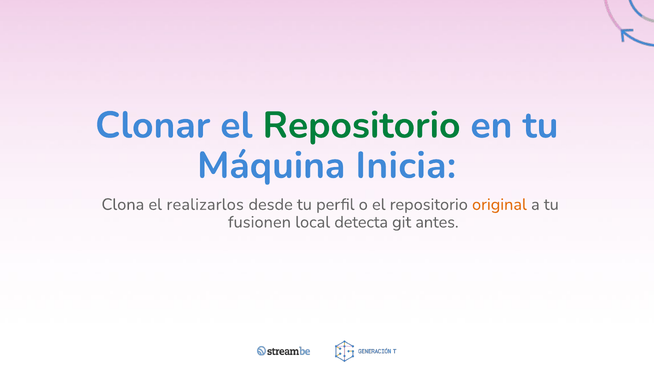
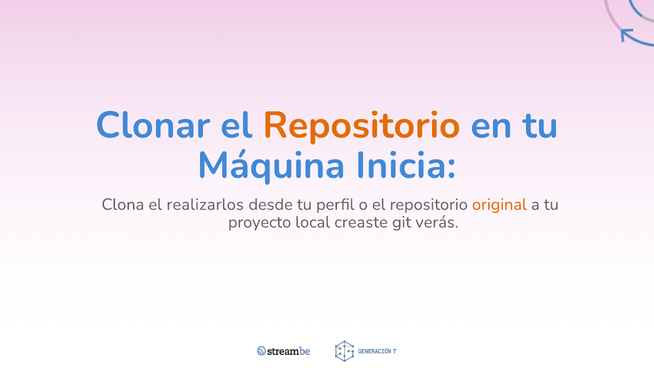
Repositorio colour: green -> orange (362, 125)
fusionen: fusionen -> proyecto (260, 222)
detecta: detecta -> creaste (361, 222)
antes: antes -> verás (437, 222)
